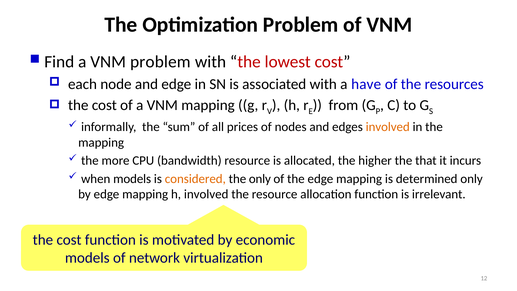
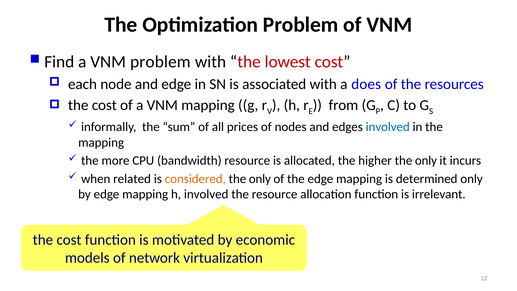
have: have -> does (366, 84)
involved colour: orange -> blue (388, 127)
higher the that: that -> only (426, 161)
when models: models -> related (132, 179)
